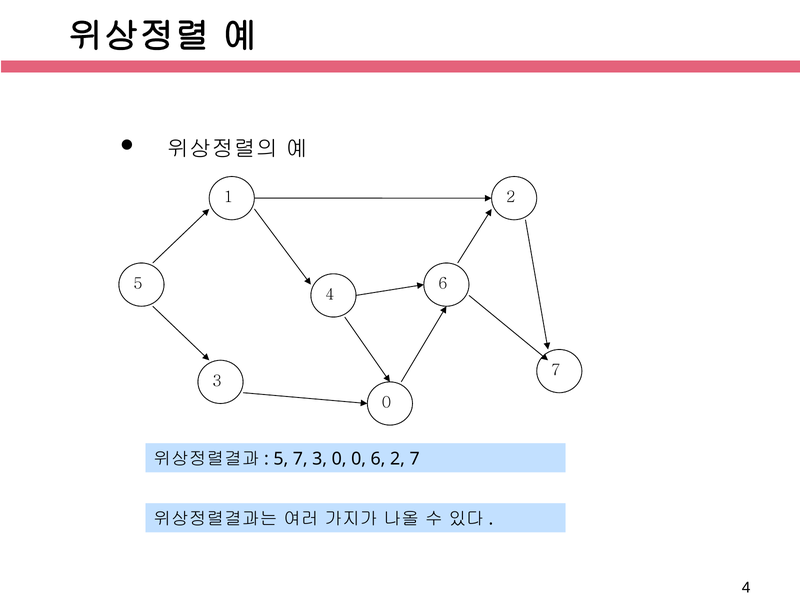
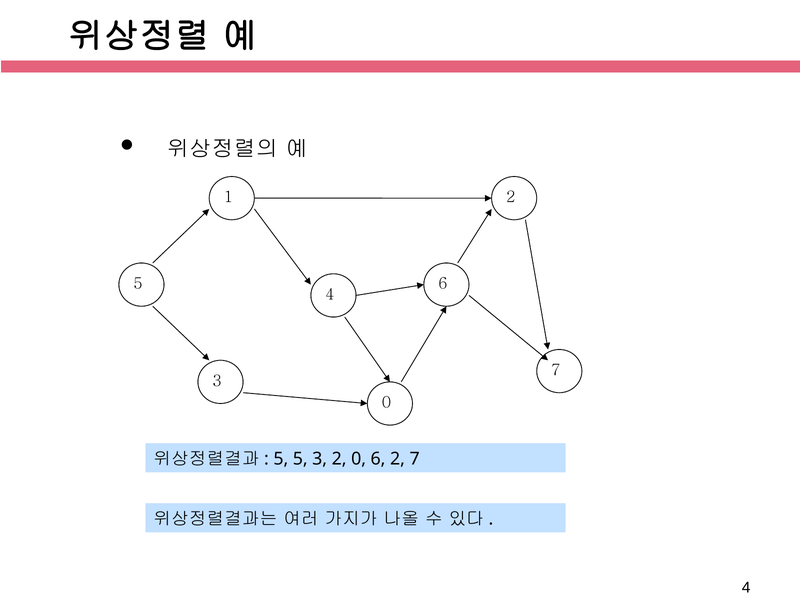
7: 7 -> 5 (300, 459)
3 0: 0 -> 2 (339, 459)
